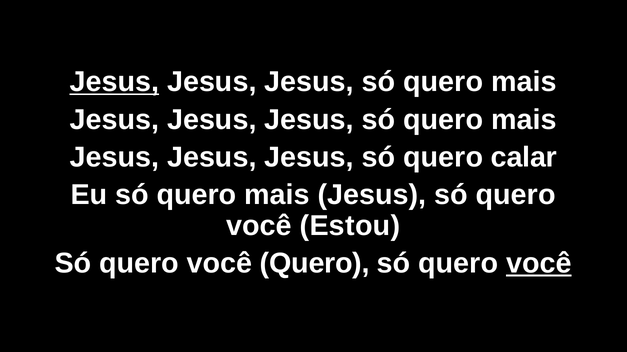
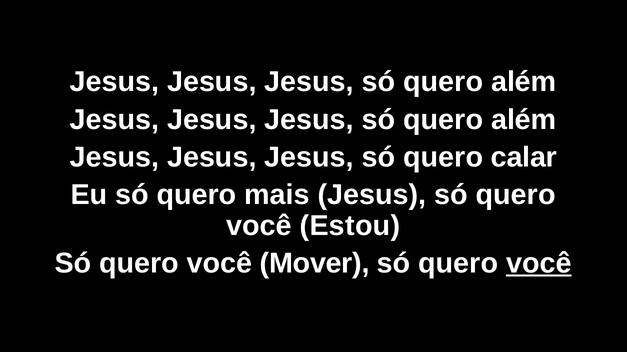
Jesus underline: present -> none (114, 82)
mais: mais -> além (524, 82)
mais: mais -> além (524, 120)
você Quero: Quero -> Mover (315, 264)
